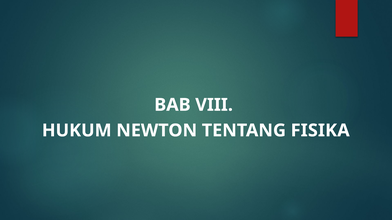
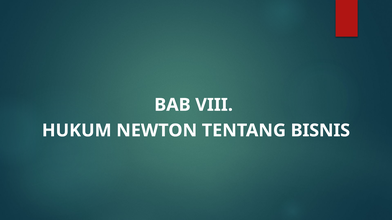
FISIKA: FISIKA -> BISNIS (320, 131)
